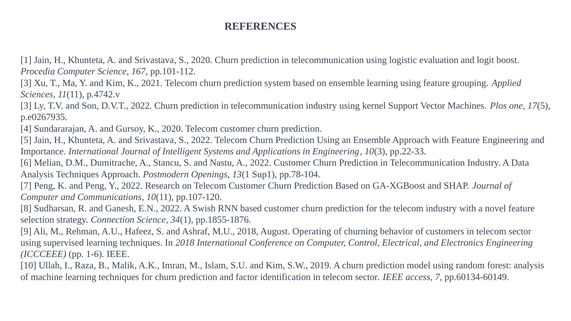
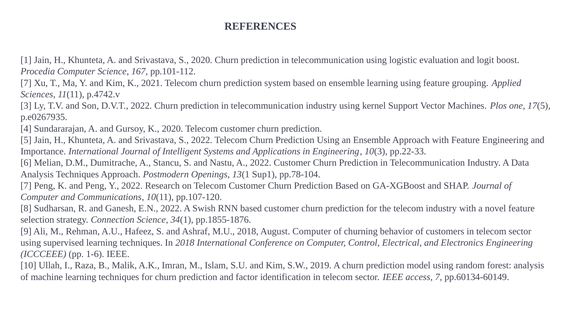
3: 3 -> 7 (26, 83)
August Operating: Operating -> Computer (312, 231)
